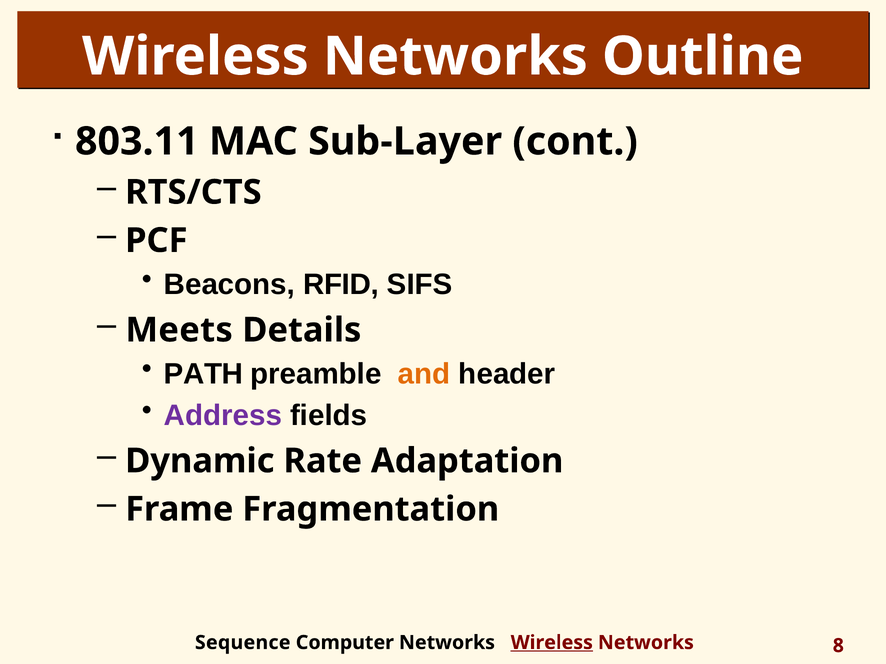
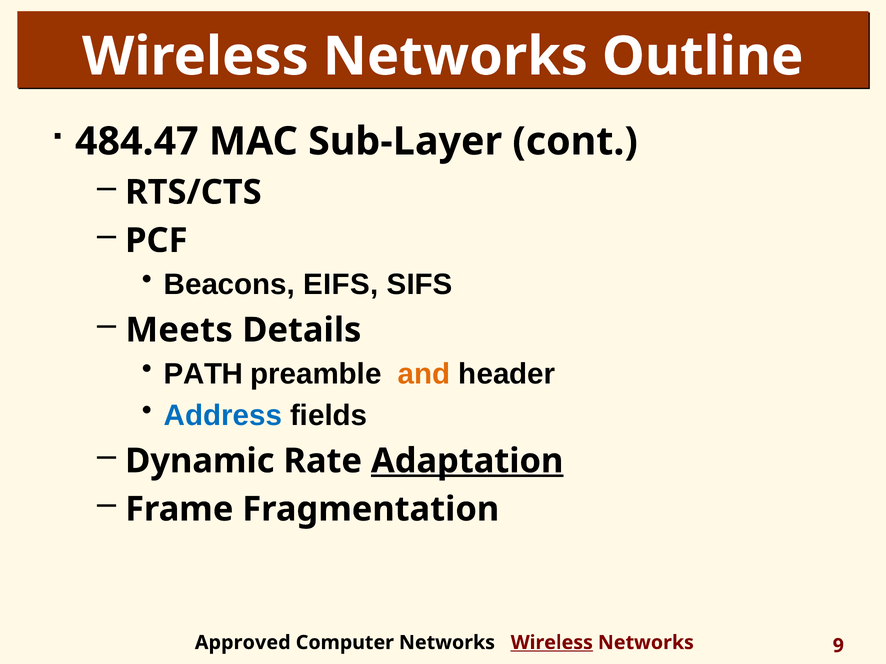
803.11: 803.11 -> 484.47 (137, 142)
RFID: RFID -> EIFS (341, 285)
Address colour: purple -> blue (223, 416)
Adaptation underline: none -> present (467, 461)
Sequence: Sequence -> Approved (243, 643)
8: 8 -> 9 (838, 646)
